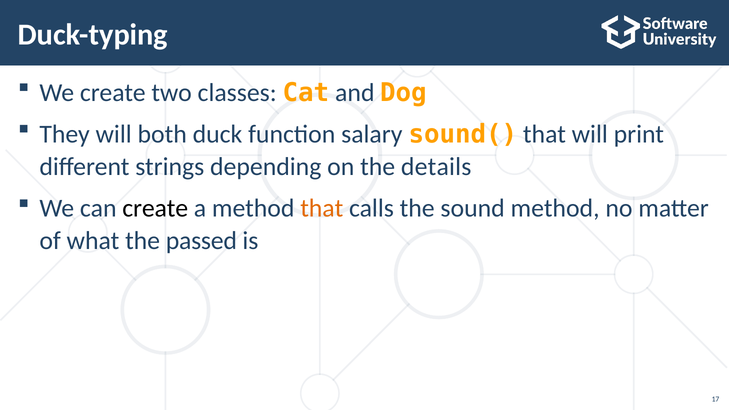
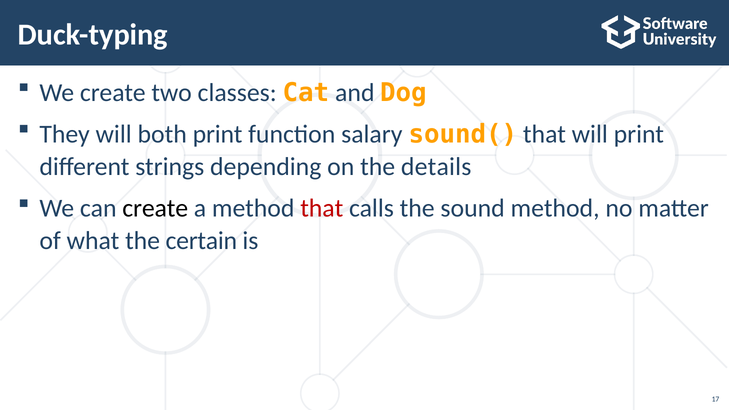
both duck: duck -> print (218, 134)
that colour: orange -> red (322, 208)
passed: passed -> certain (201, 241)
